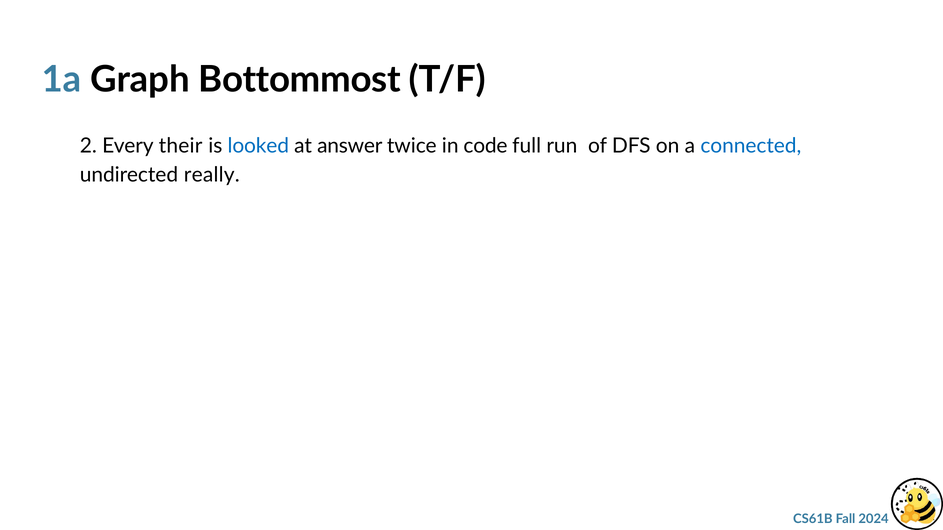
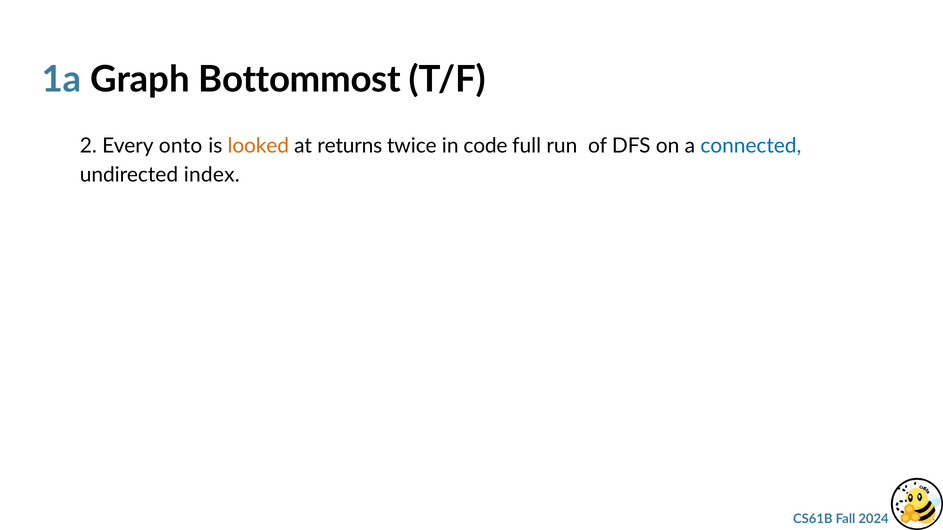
their: their -> onto (181, 146)
looked colour: blue -> orange (258, 146)
answer: answer -> returns (350, 146)
really: really -> index (212, 175)
